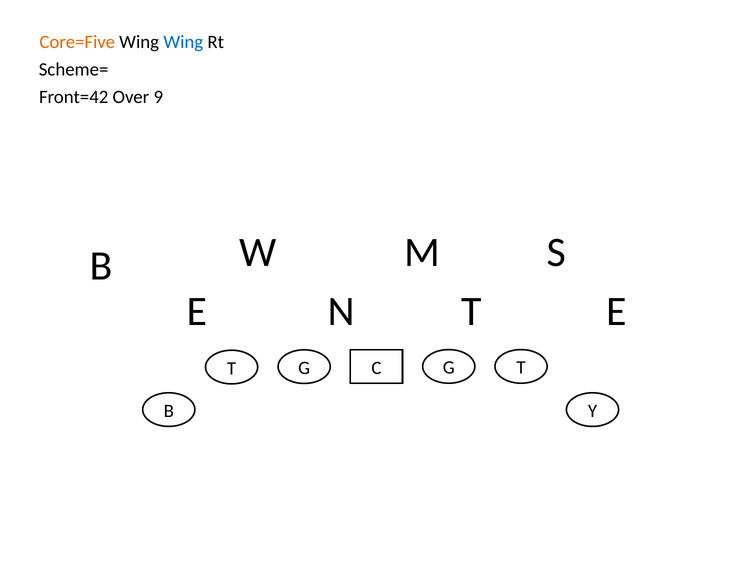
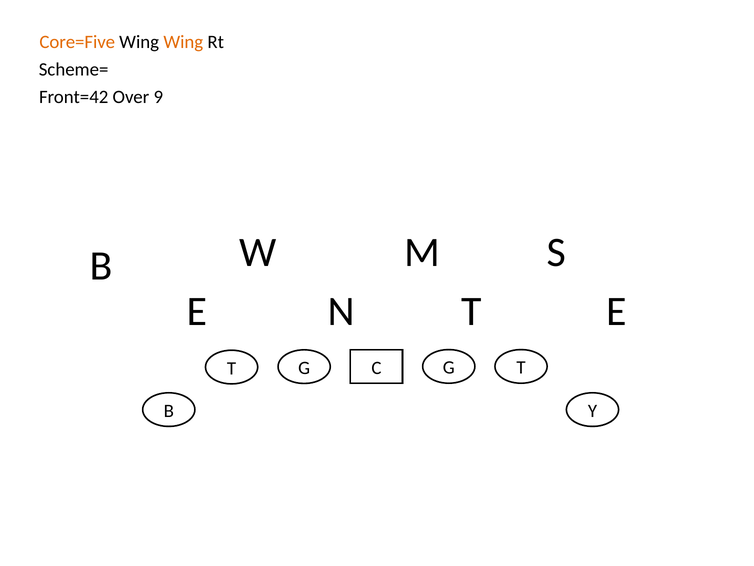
Wing colour: blue -> orange (183, 42)
